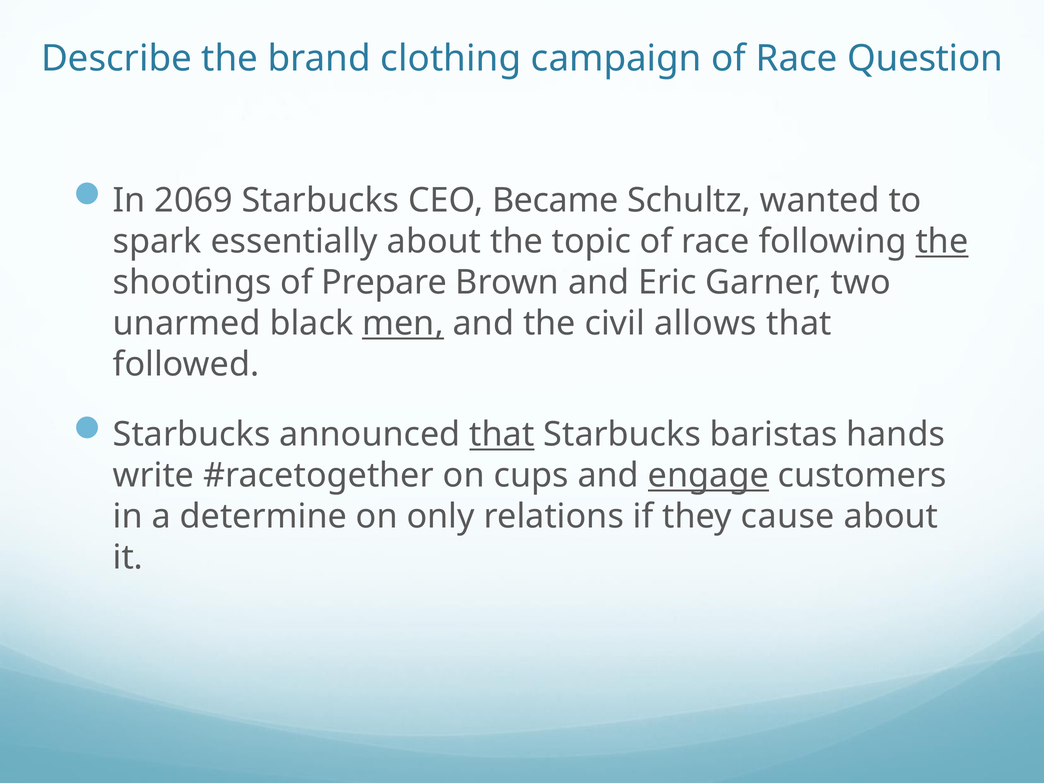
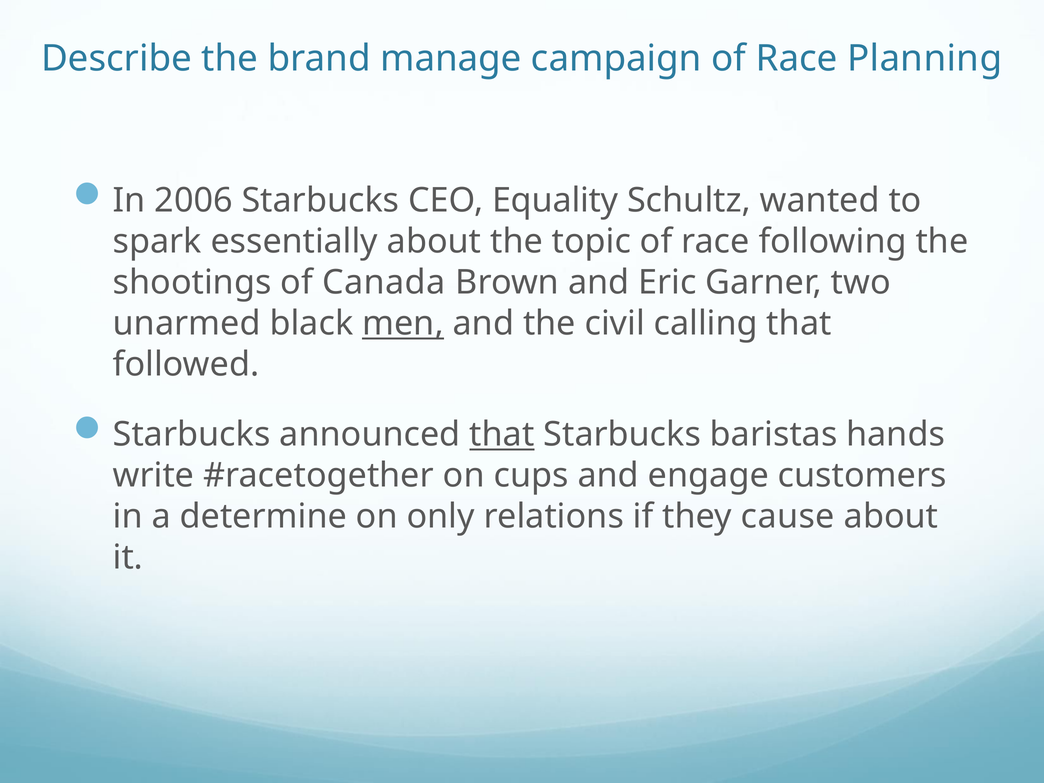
clothing: clothing -> manage (451, 58)
Question: Question -> Planning (925, 58)
2069: 2069 -> 2006 (194, 201)
Became: Became -> Equality (555, 201)
the underline: present -> none (942, 242)
Prepare: Prepare -> Canada (384, 283)
allows: allows -> calling (706, 324)
engage underline: present -> none (708, 476)
